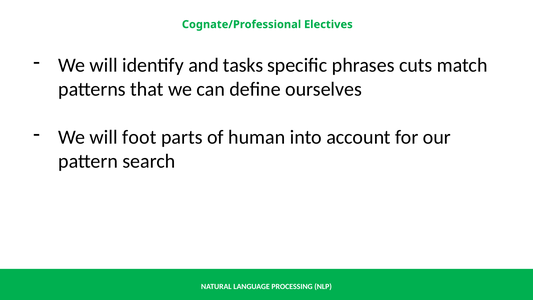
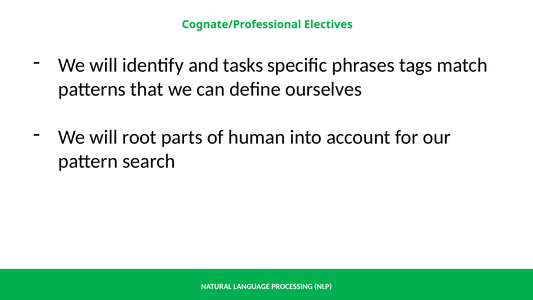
cuts: cuts -> tags (416, 65)
foot: foot -> root (139, 137)
